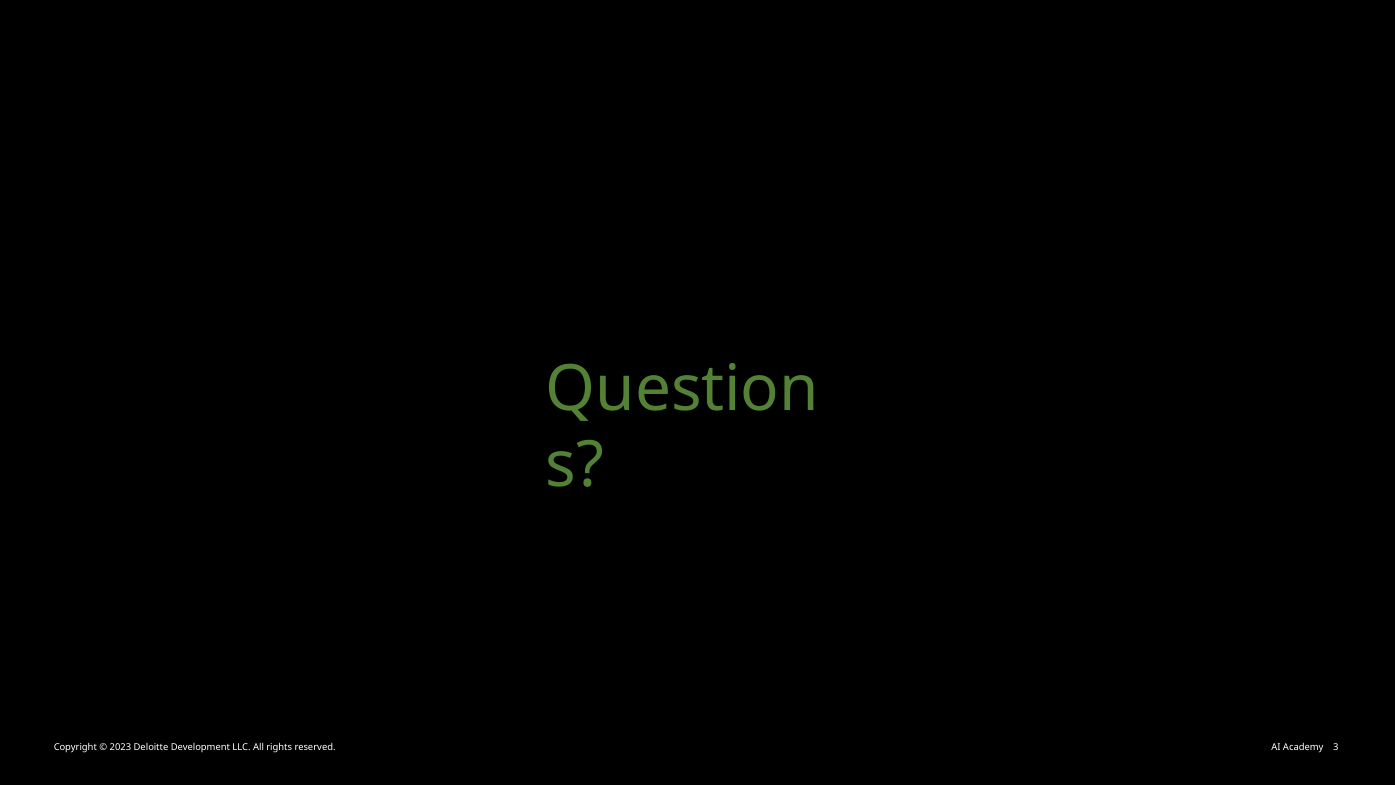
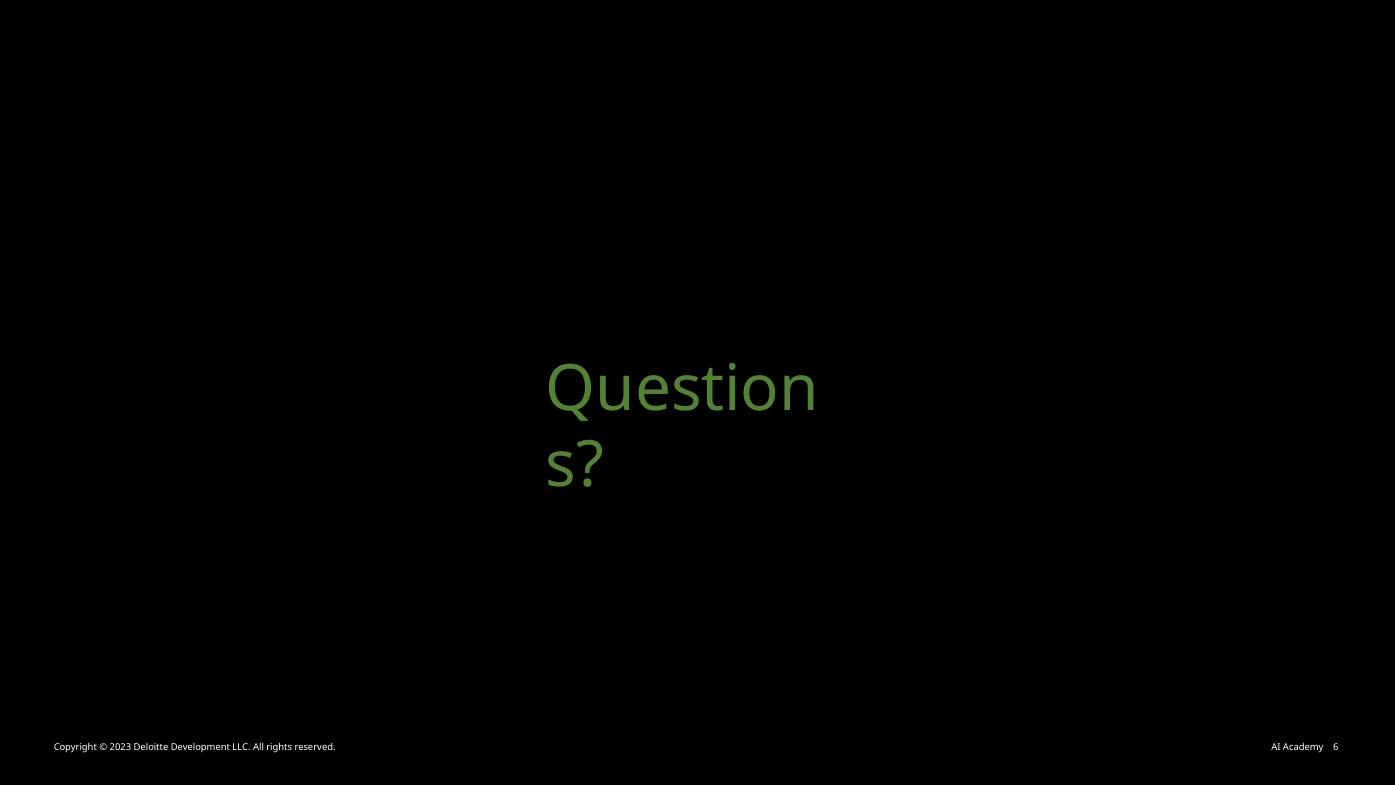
3: 3 -> 6 (1336, 747)
